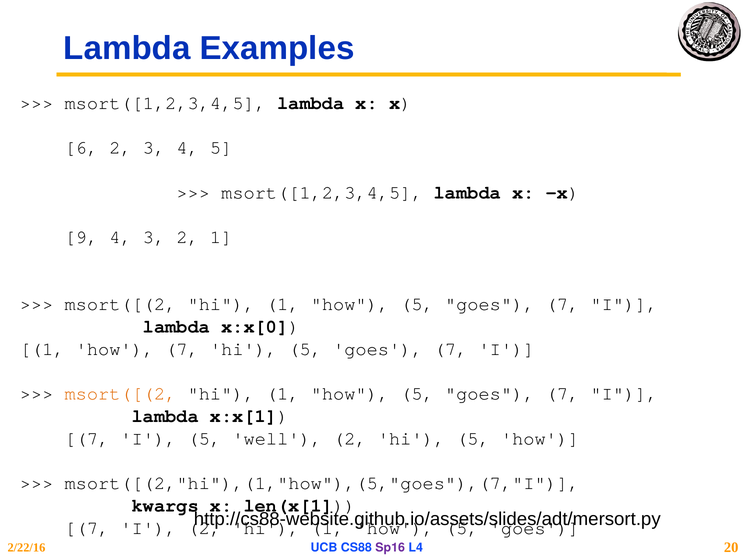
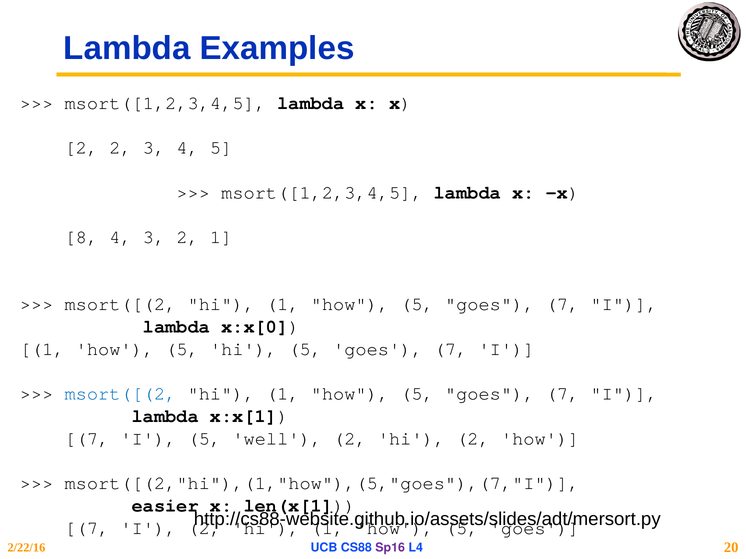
6: 6 -> 2 (81, 148)
9: 9 -> 8 (81, 237)
7: 7 -> 5 (182, 349)
msort([(2 colour: orange -> blue (120, 394)
2 hi 5: 5 -> 2 (473, 439)
kwargs: kwargs -> easier (165, 506)
